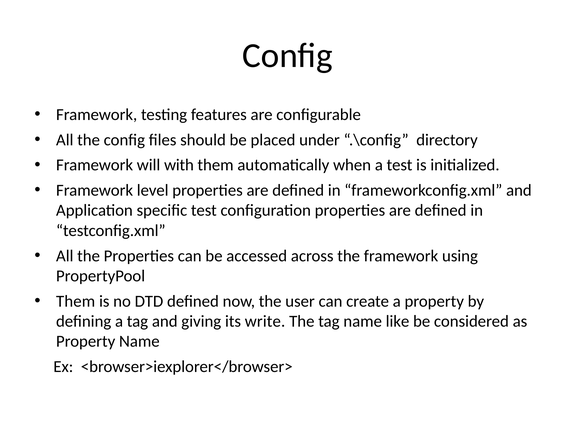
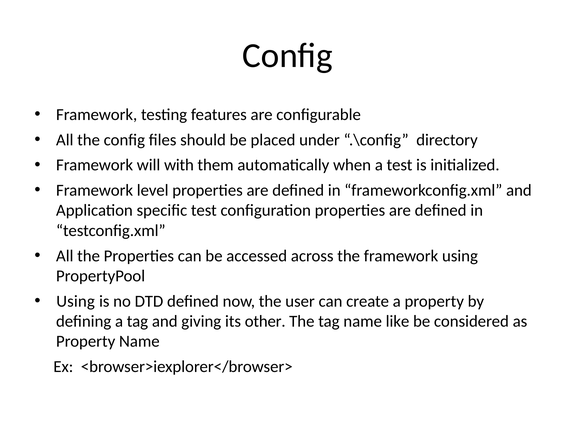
Them: Them -> Using (76, 301)
write: write -> other (265, 321)
